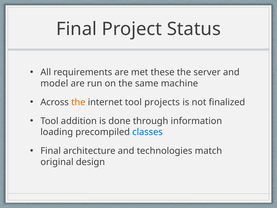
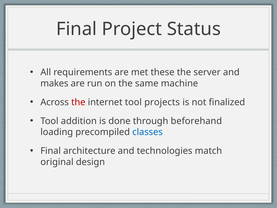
model: model -> makes (54, 83)
the colour: orange -> red (78, 102)
information: information -> beforehand (196, 121)
